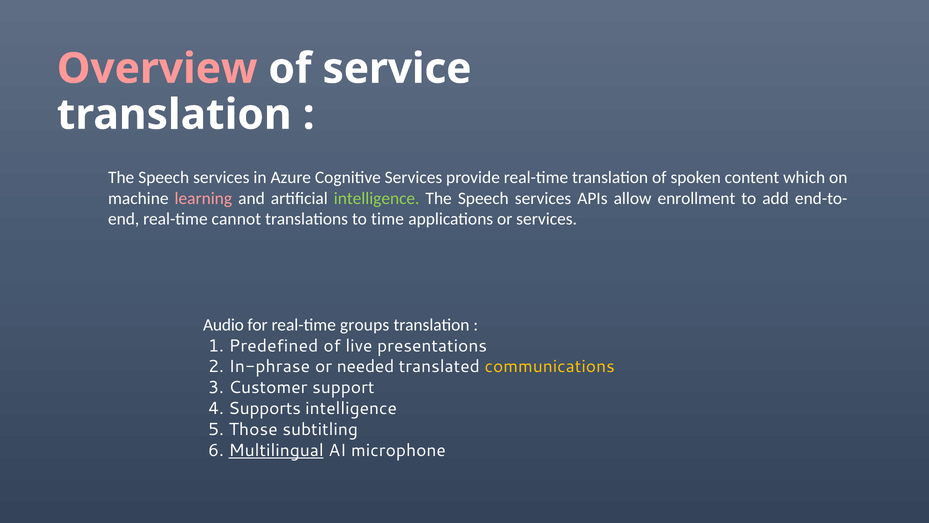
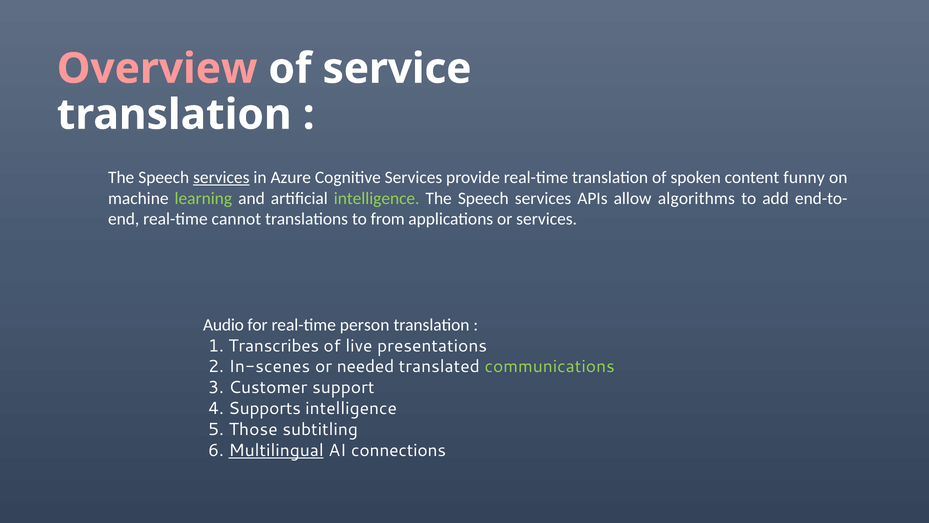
services underline: none -> present (221, 177)
which: which -> funny (804, 177)
learning colour: pink -> light green (203, 198)
enrollment: enrollment -> algorithms (696, 198)
time: time -> from (388, 219)
groups: groups -> person (365, 325)
Predefined: Predefined -> Transcribes (274, 345)
In-phrase: In-phrase -> In-scenes (269, 366)
communications colour: yellow -> light green (550, 366)
microphone: microphone -> connections (399, 450)
